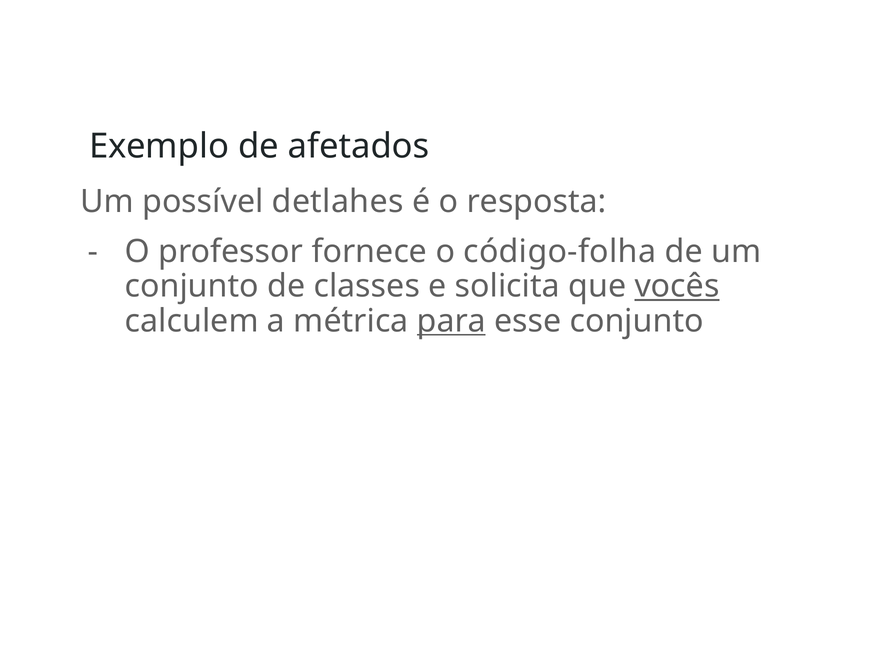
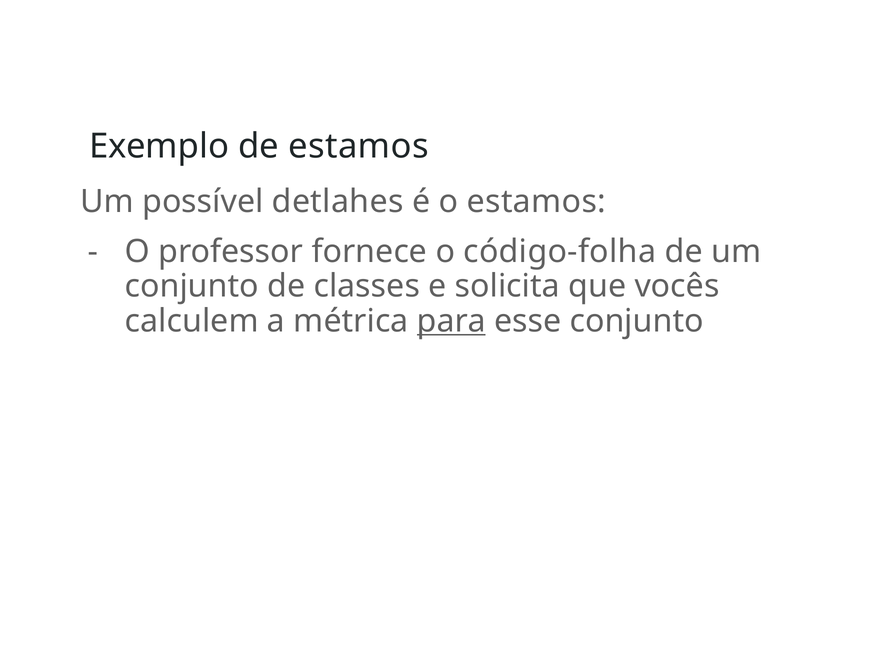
de afetados: afetados -> estamos (358, 146)
o resposta: resposta -> estamos (536, 202)
vocês underline: present -> none (677, 286)
